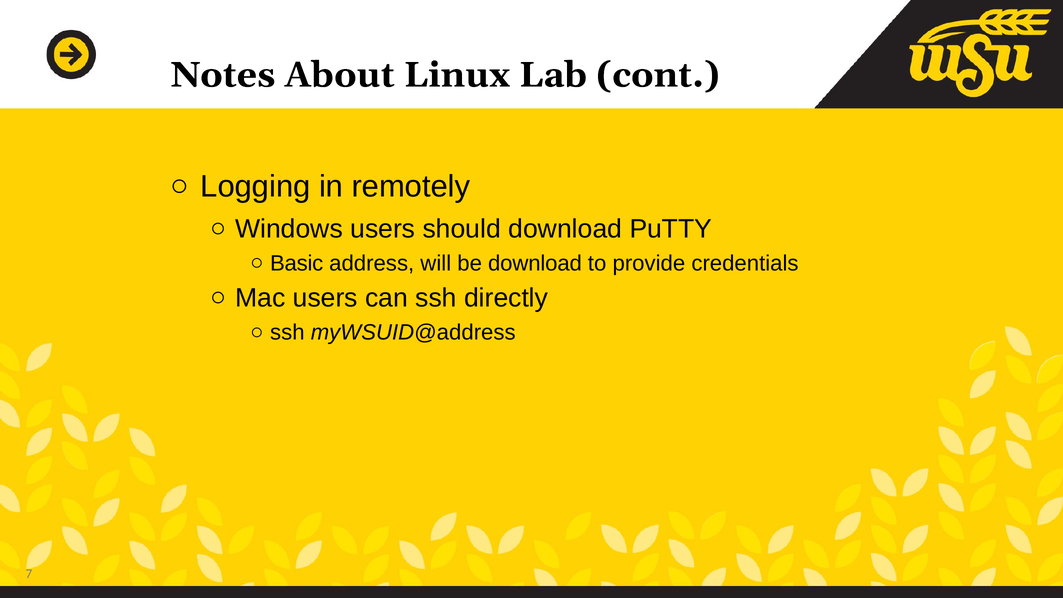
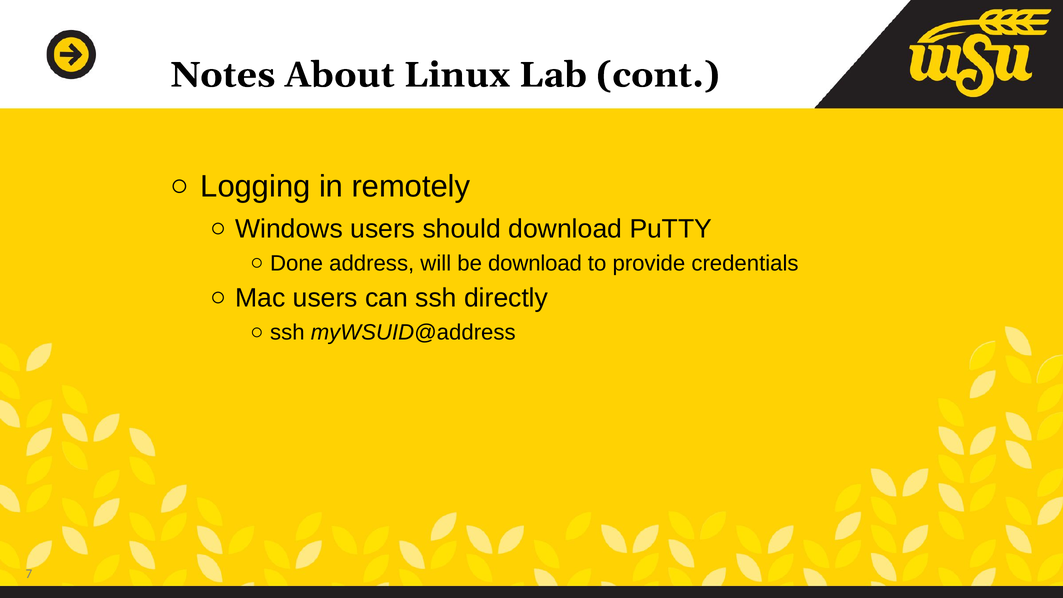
Basic: Basic -> Done (297, 263)
